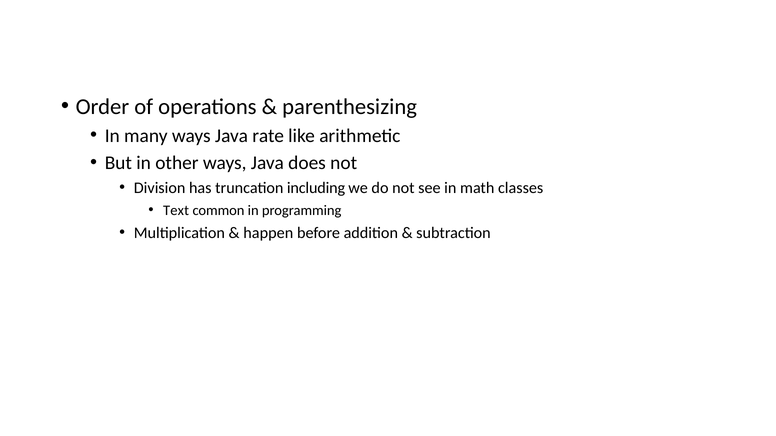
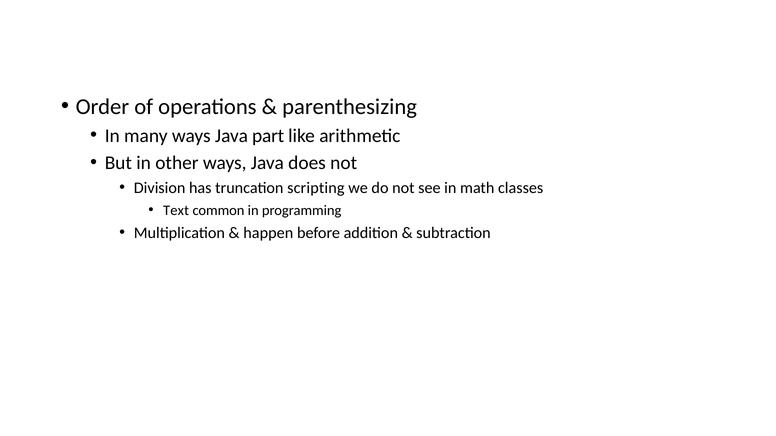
rate: rate -> part (268, 136)
including: including -> scripting (316, 188)
